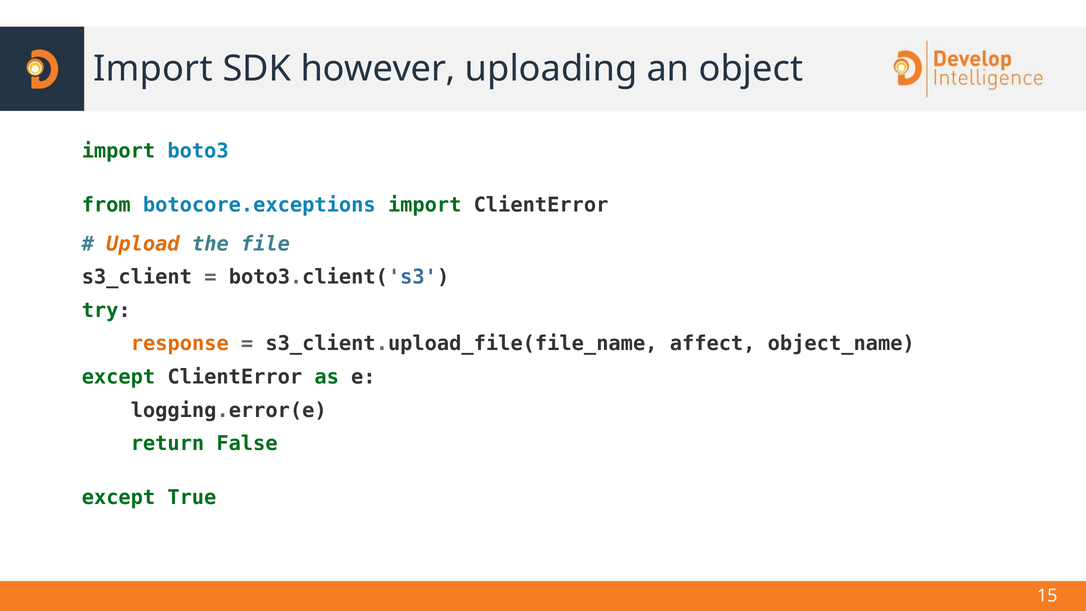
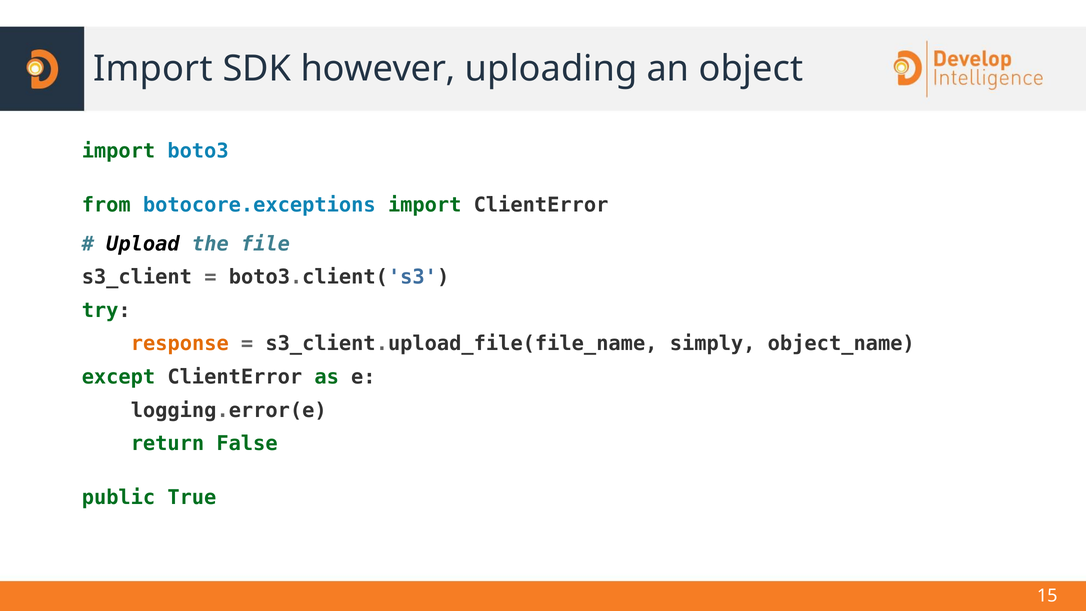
Upload colour: orange -> black (143, 244)
affect: affect -> simply (713, 344)
except: except -> public (119, 498)
